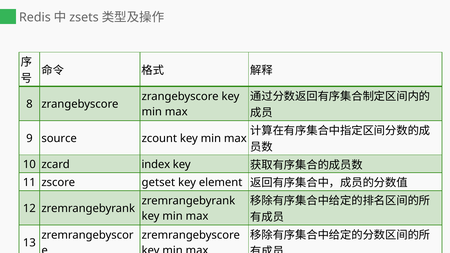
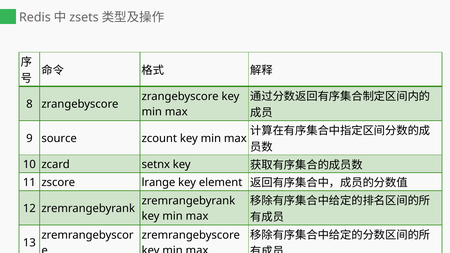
index: index -> setnx (156, 164)
getset: getset -> lrange (158, 182)
